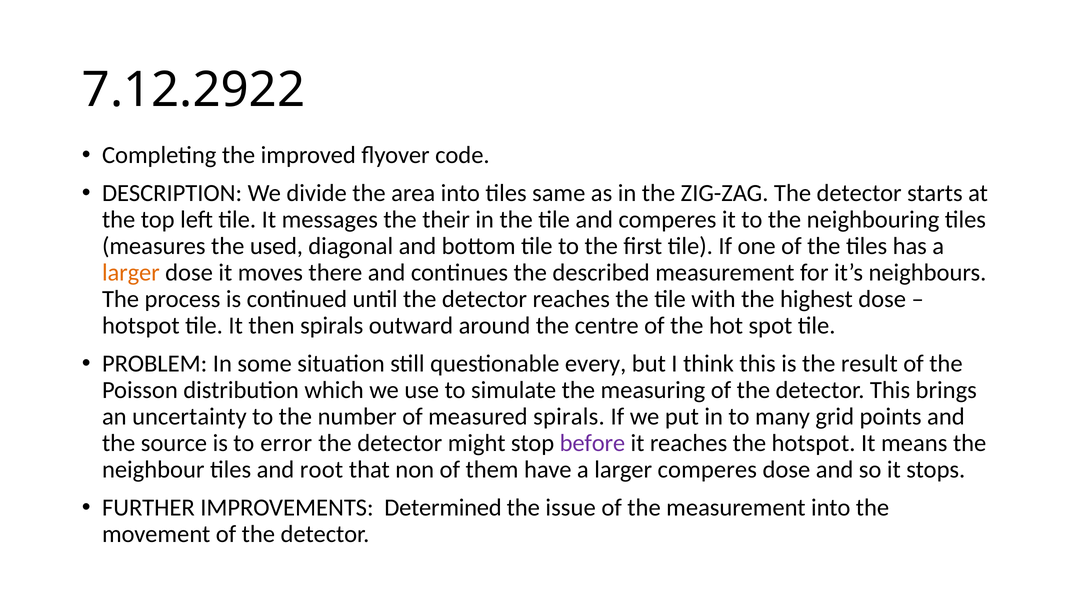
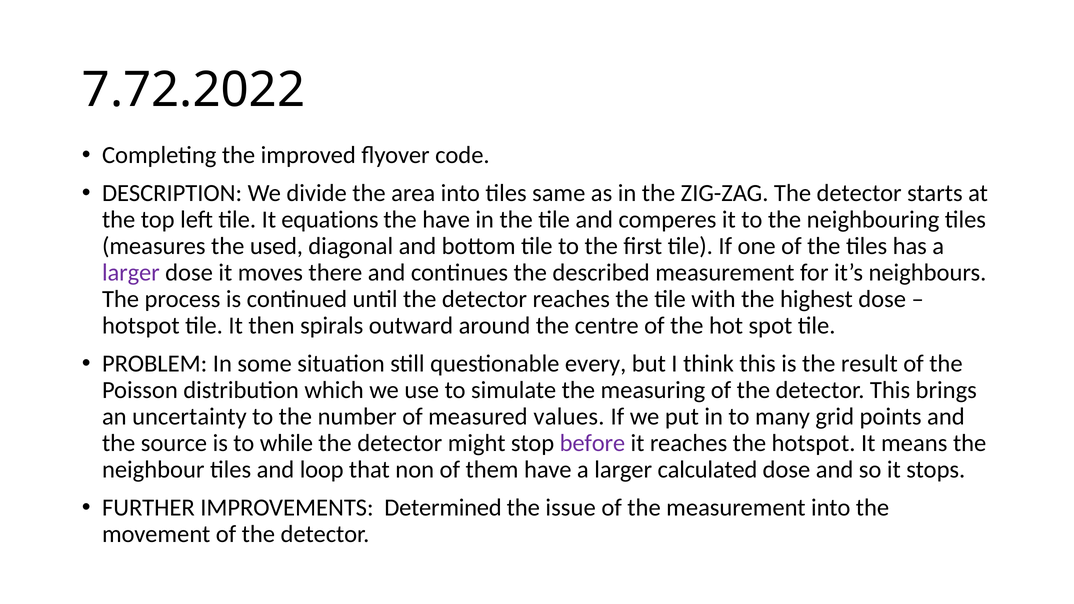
7.12.2922: 7.12.2922 -> 7.72.2022 (194, 90)
messages: messages -> equations (330, 220)
the their: their -> have (446, 220)
larger colour: orange -> purple (131, 273)
measured spirals: spirals -> values (569, 417)
error: error -> while (286, 443)
root: root -> loop (322, 470)
larger comperes: comperes -> calculated (707, 470)
